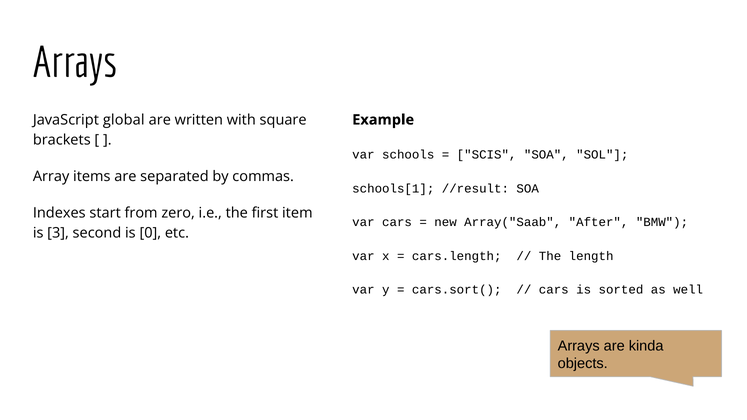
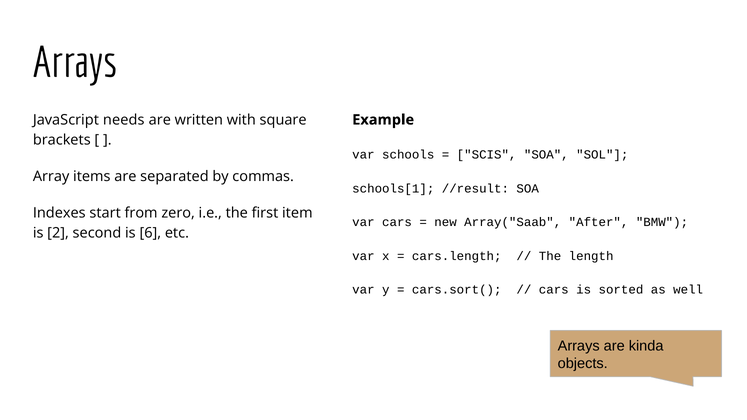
global: global -> needs (124, 120)
3: 3 -> 2 (58, 233)
0: 0 -> 6 (150, 233)
